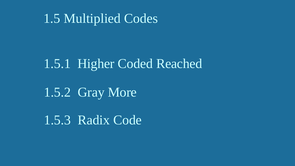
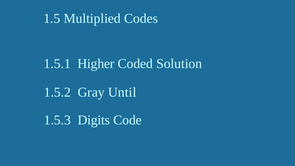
Reached: Reached -> Solution (179, 64)
More: More -> Until (122, 92)
Radix: Radix -> Digits (94, 120)
